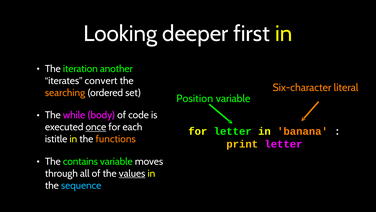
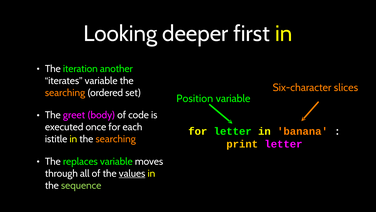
convert: convert -> variable (101, 81)
literal: literal -> slices (346, 87)
while: while -> greet (74, 115)
once underline: present -> none (96, 127)
in the functions: functions -> searching (116, 139)
contains: contains -> replaces (80, 161)
sequence colour: light blue -> light green (81, 185)
